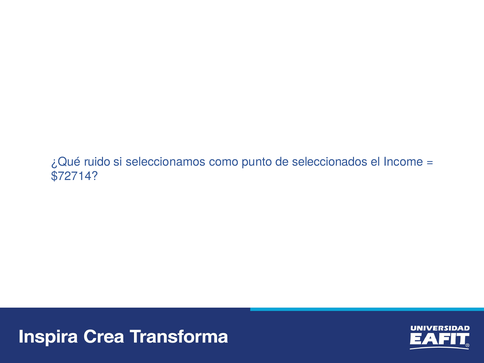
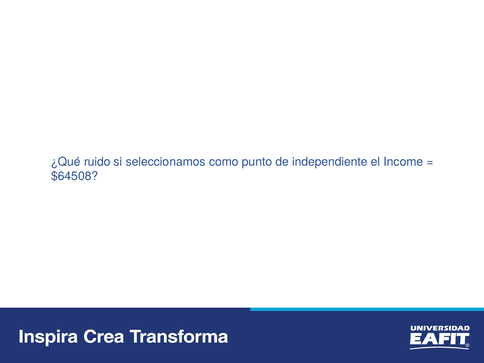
seleccionados: seleccionados -> independiente (330, 162)
$72714: $72714 -> $64508 (75, 176)
